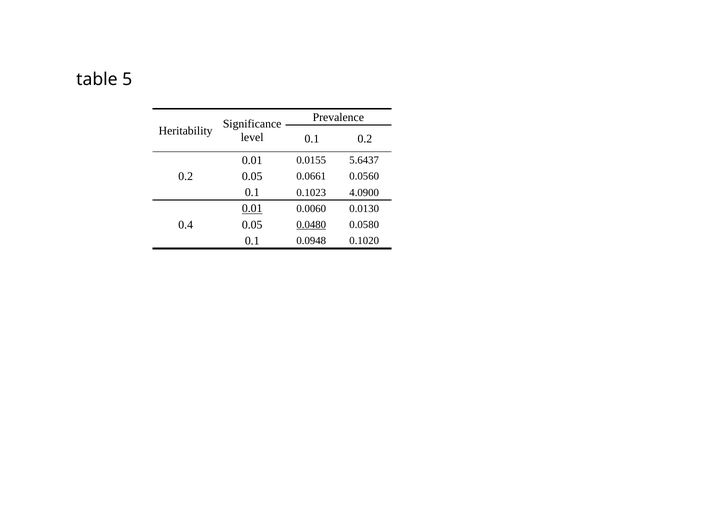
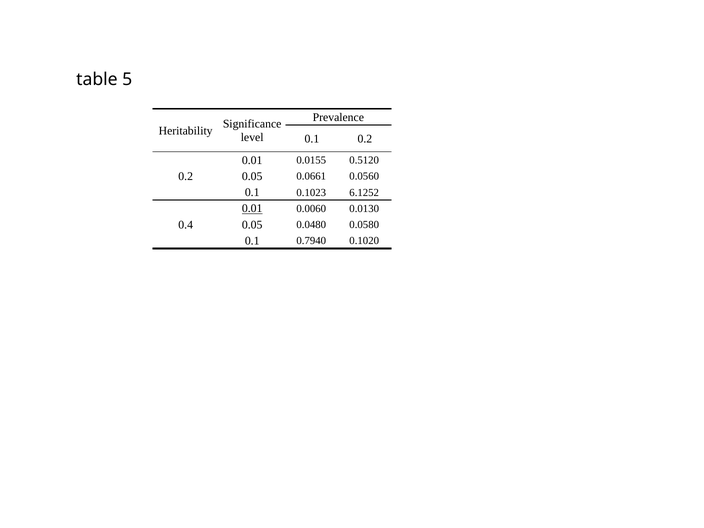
5.6437: 5.6437 -> 0.5120 (364, 160)
4.0900: 4.0900 -> 6.1252 (364, 192)
0.0480 underline: present -> none (311, 225)
0.0948: 0.0948 -> 0.7940 (311, 241)
